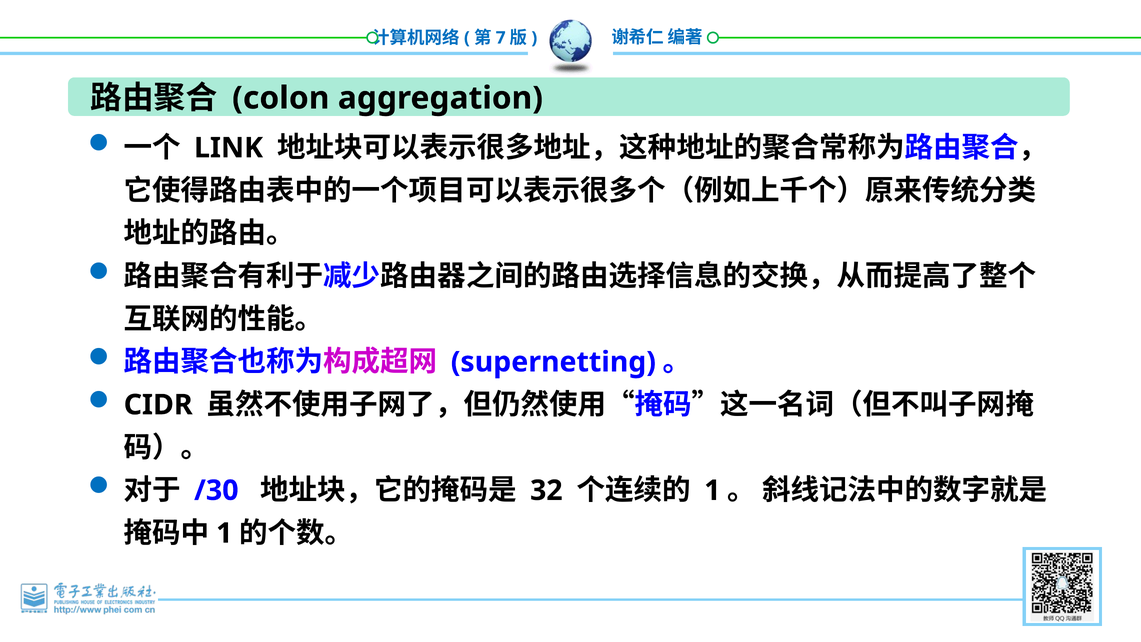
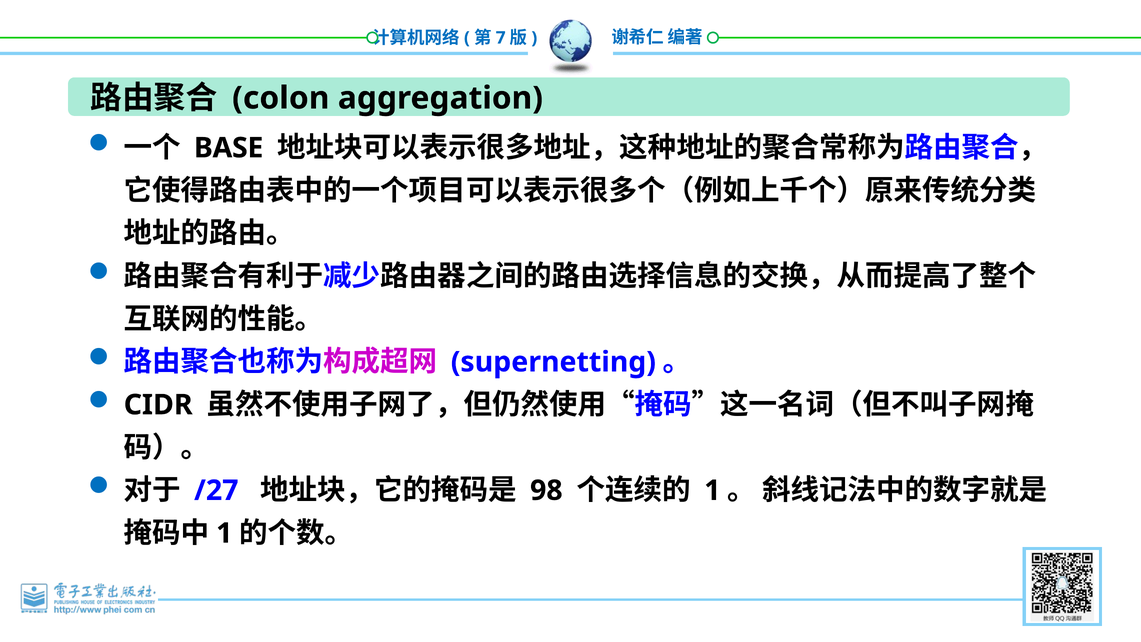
LINK: LINK -> BASE (229, 148)
/30: /30 -> /27 (216, 490)
32: 32 -> 98 (546, 490)
